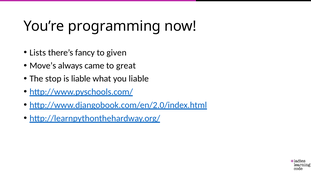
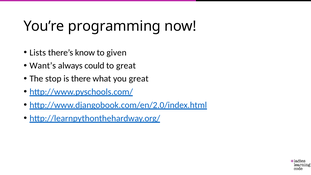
fancy: fancy -> know (85, 53)
Move’s: Move’s -> Want’s (43, 66)
came: came -> could (94, 66)
is liable: liable -> there (81, 79)
you liable: liable -> great (139, 79)
